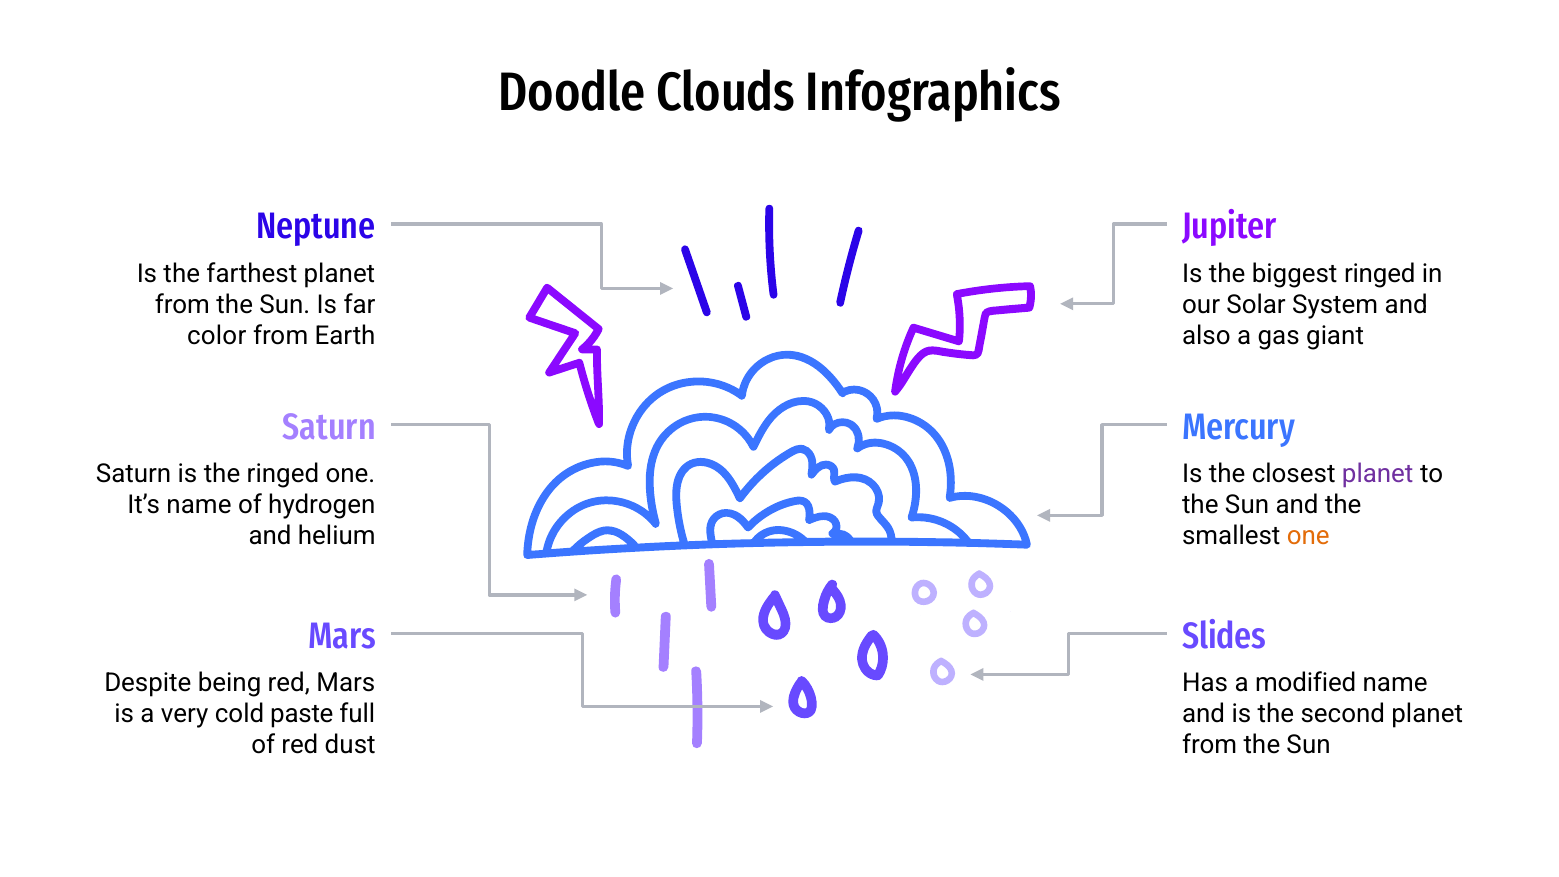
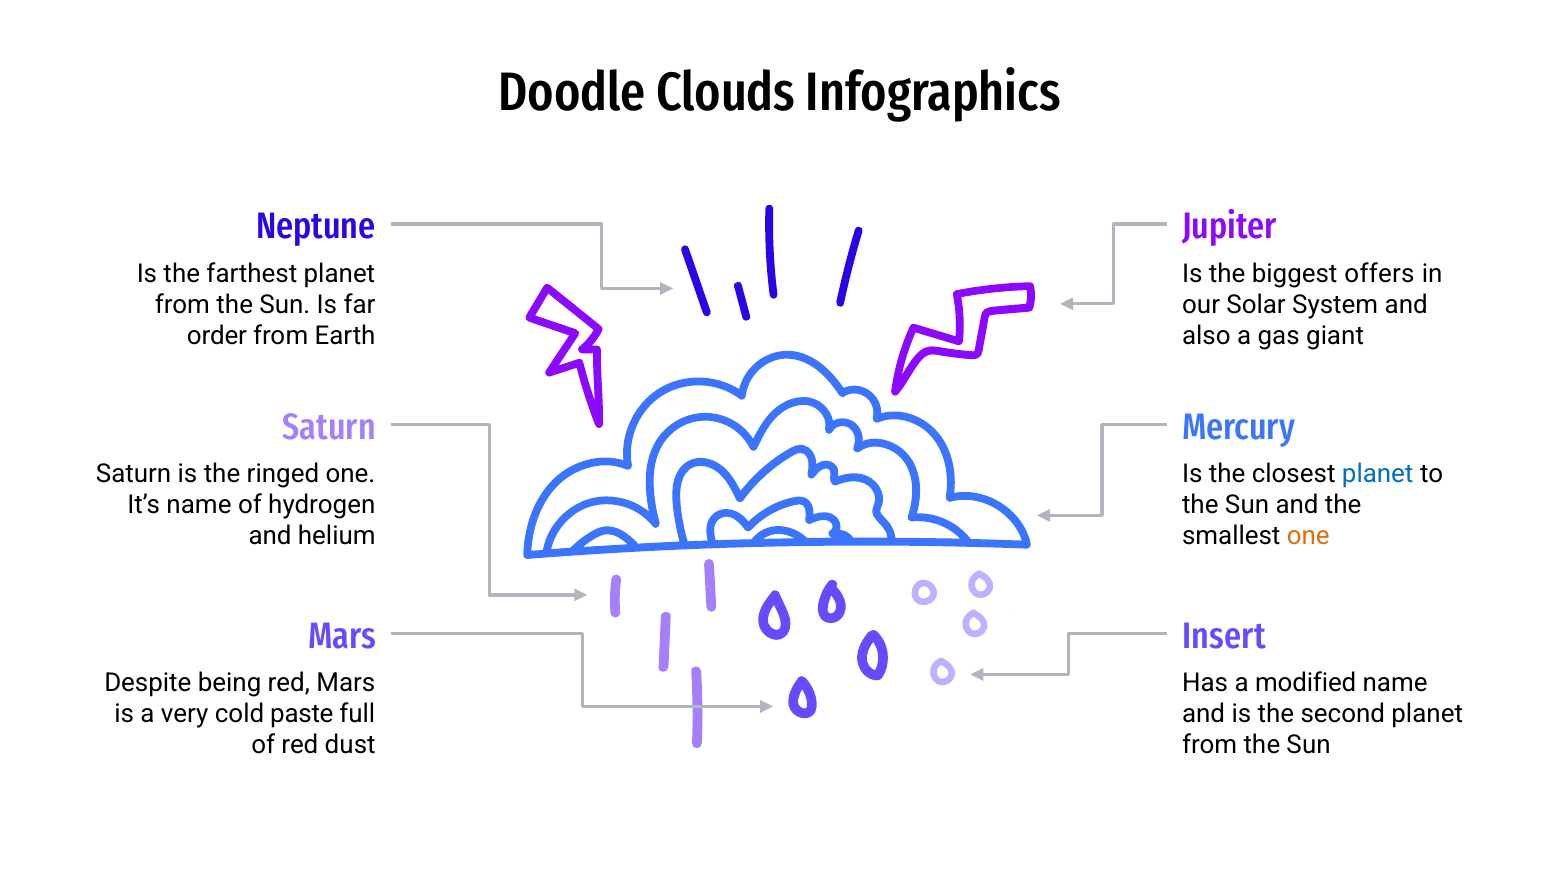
biggest ringed: ringed -> offers (1380, 274)
color: color -> order (217, 336)
planet colour: purple -> blue (1378, 474)
Slides: Slides -> Insert (1224, 636)
